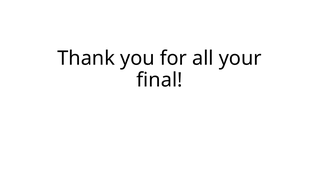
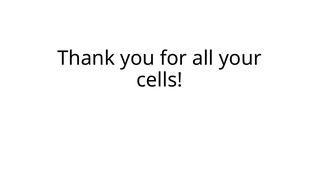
final: final -> cells (159, 80)
